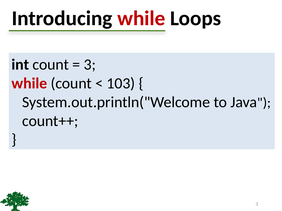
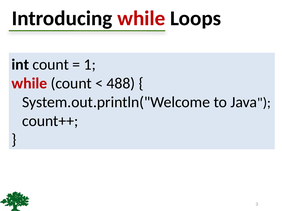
3: 3 -> 1 (90, 65)
103: 103 -> 488 (121, 84)
